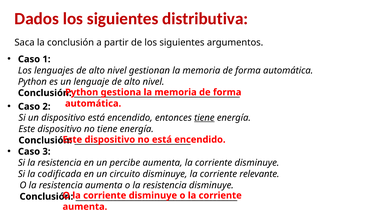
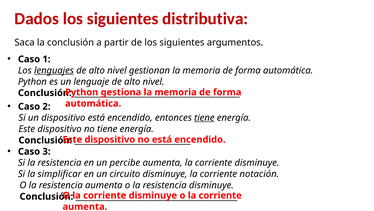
lenguajes underline: none -> present (54, 70)
codificada: codificada -> simplificar (60, 174)
relevante: relevante -> notación (259, 174)
